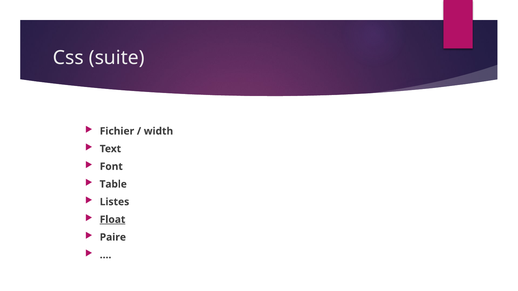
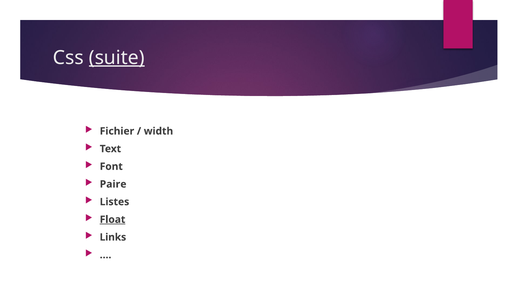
suite underline: none -> present (117, 58)
Table: Table -> Paire (113, 184)
Paire: Paire -> Links (113, 238)
